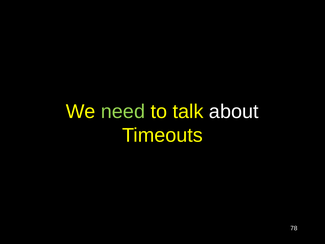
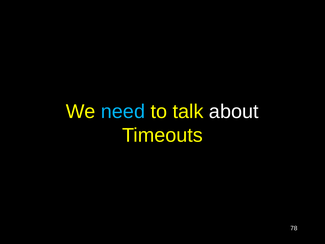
need colour: light green -> light blue (123, 111)
